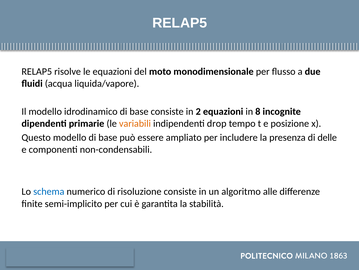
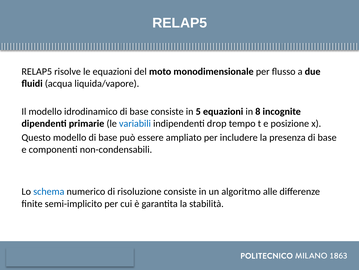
2: 2 -> 5 (198, 111)
variabili colour: orange -> blue (135, 123)
presenza di delle: delle -> base (327, 137)
